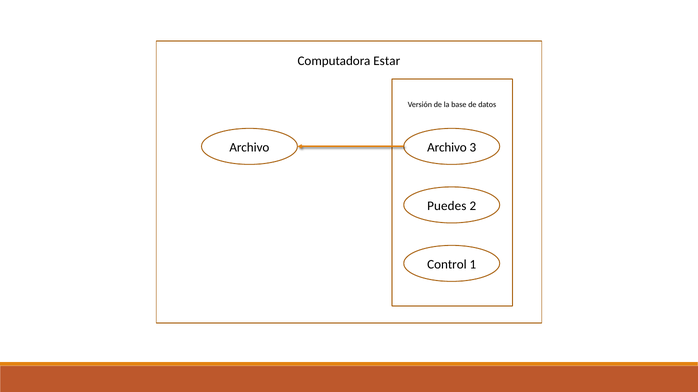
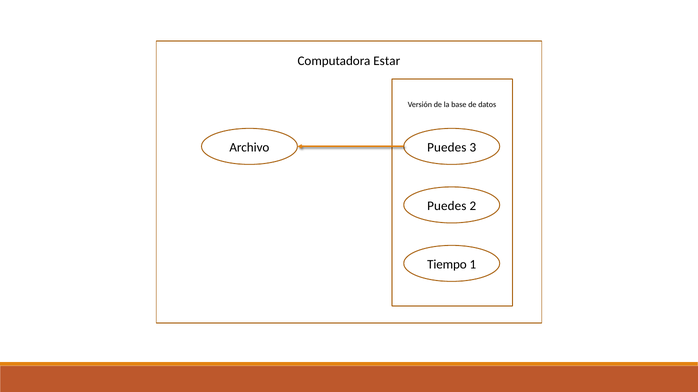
Archivo: Archivo -> Puedes (447, 148)
Control: Control -> Tiempo (447, 265)
